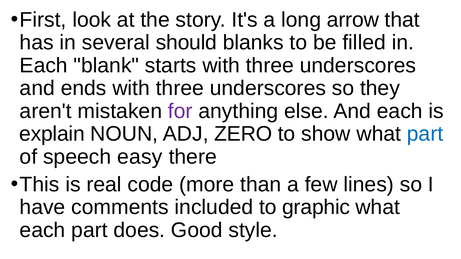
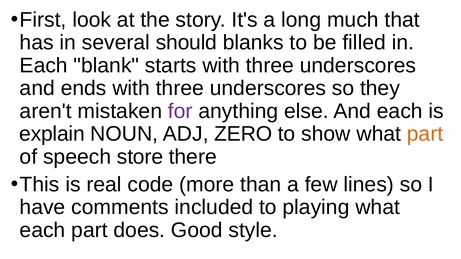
arrow: arrow -> much (353, 20)
part colour: blue -> orange (425, 134)
easy: easy -> store (140, 157)
graphic: graphic -> playing (316, 207)
